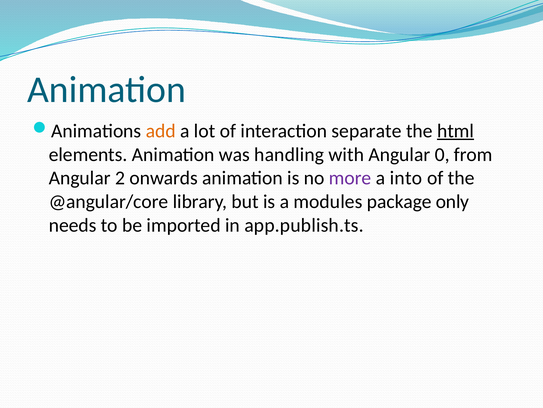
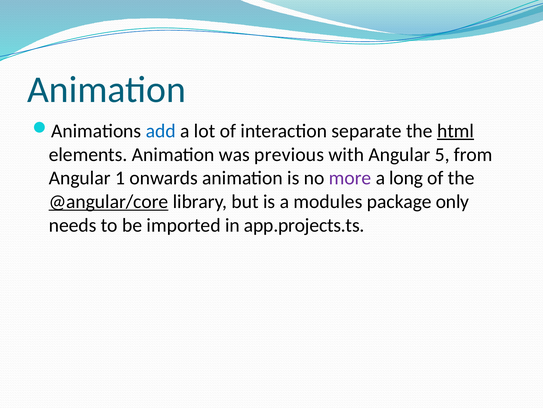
add colour: orange -> blue (161, 131)
handling: handling -> previous (289, 154)
0: 0 -> 5 (442, 154)
2: 2 -> 1 (120, 178)
into: into -> long (406, 178)
@angular/core underline: none -> present (109, 201)
app.publish.ts: app.publish.ts -> app.projects.ts (304, 225)
